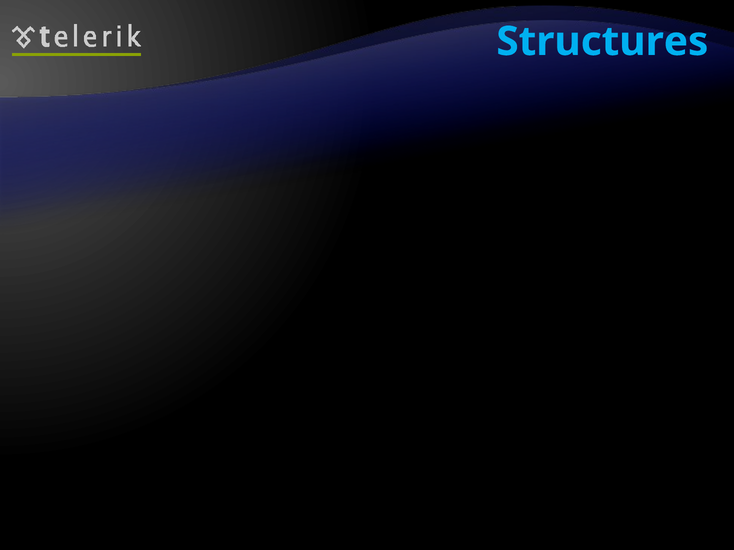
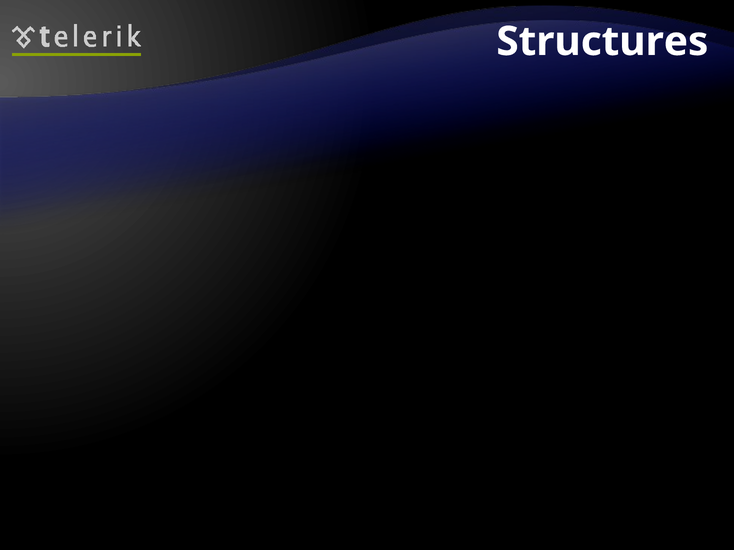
Structures colour: light blue -> white (602, 42)
